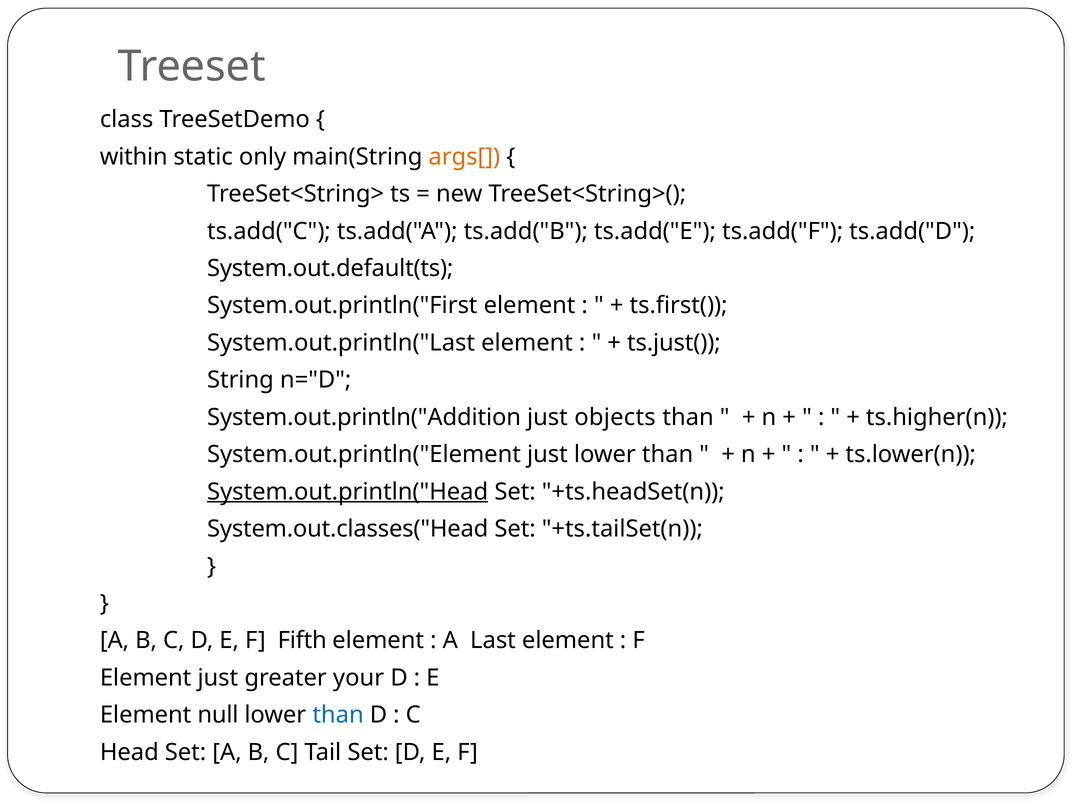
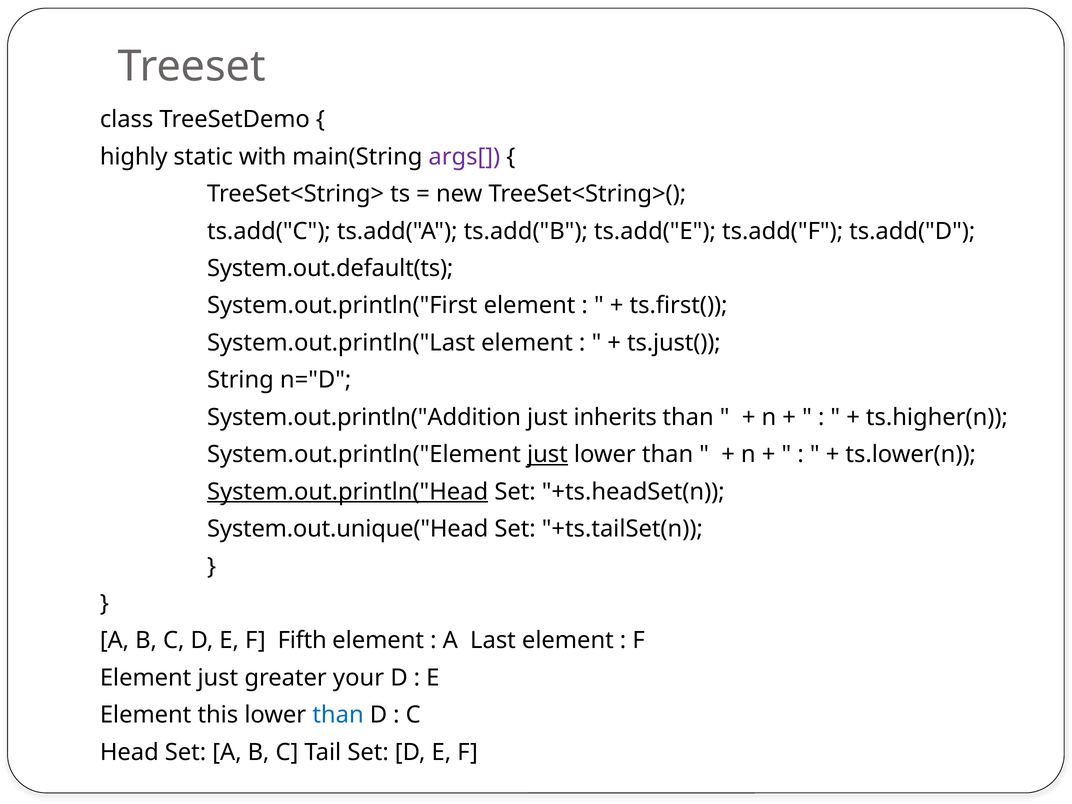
within: within -> highly (134, 157)
only: only -> with (263, 157)
args[ colour: orange -> purple (464, 157)
objects: objects -> inherits (615, 417)
just underline: none -> present (547, 454)
System.out.classes("Head: System.out.classes("Head -> System.out.unique("Head (348, 529)
null: null -> this (218, 715)
